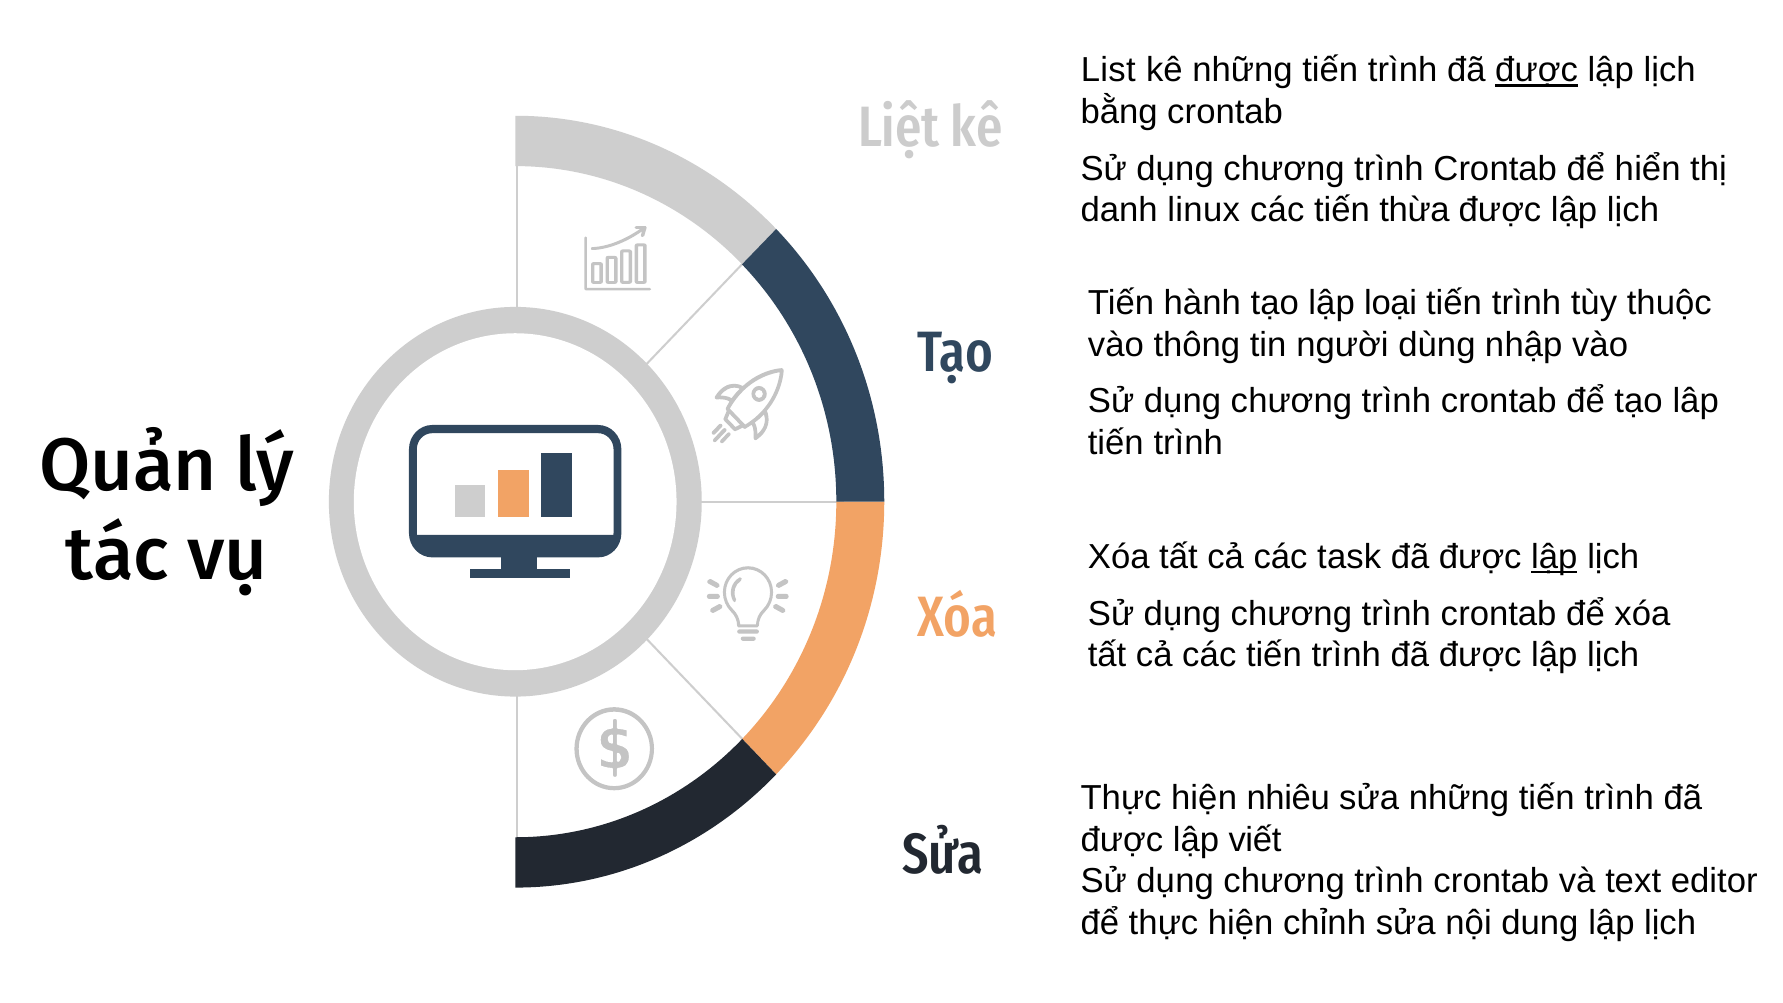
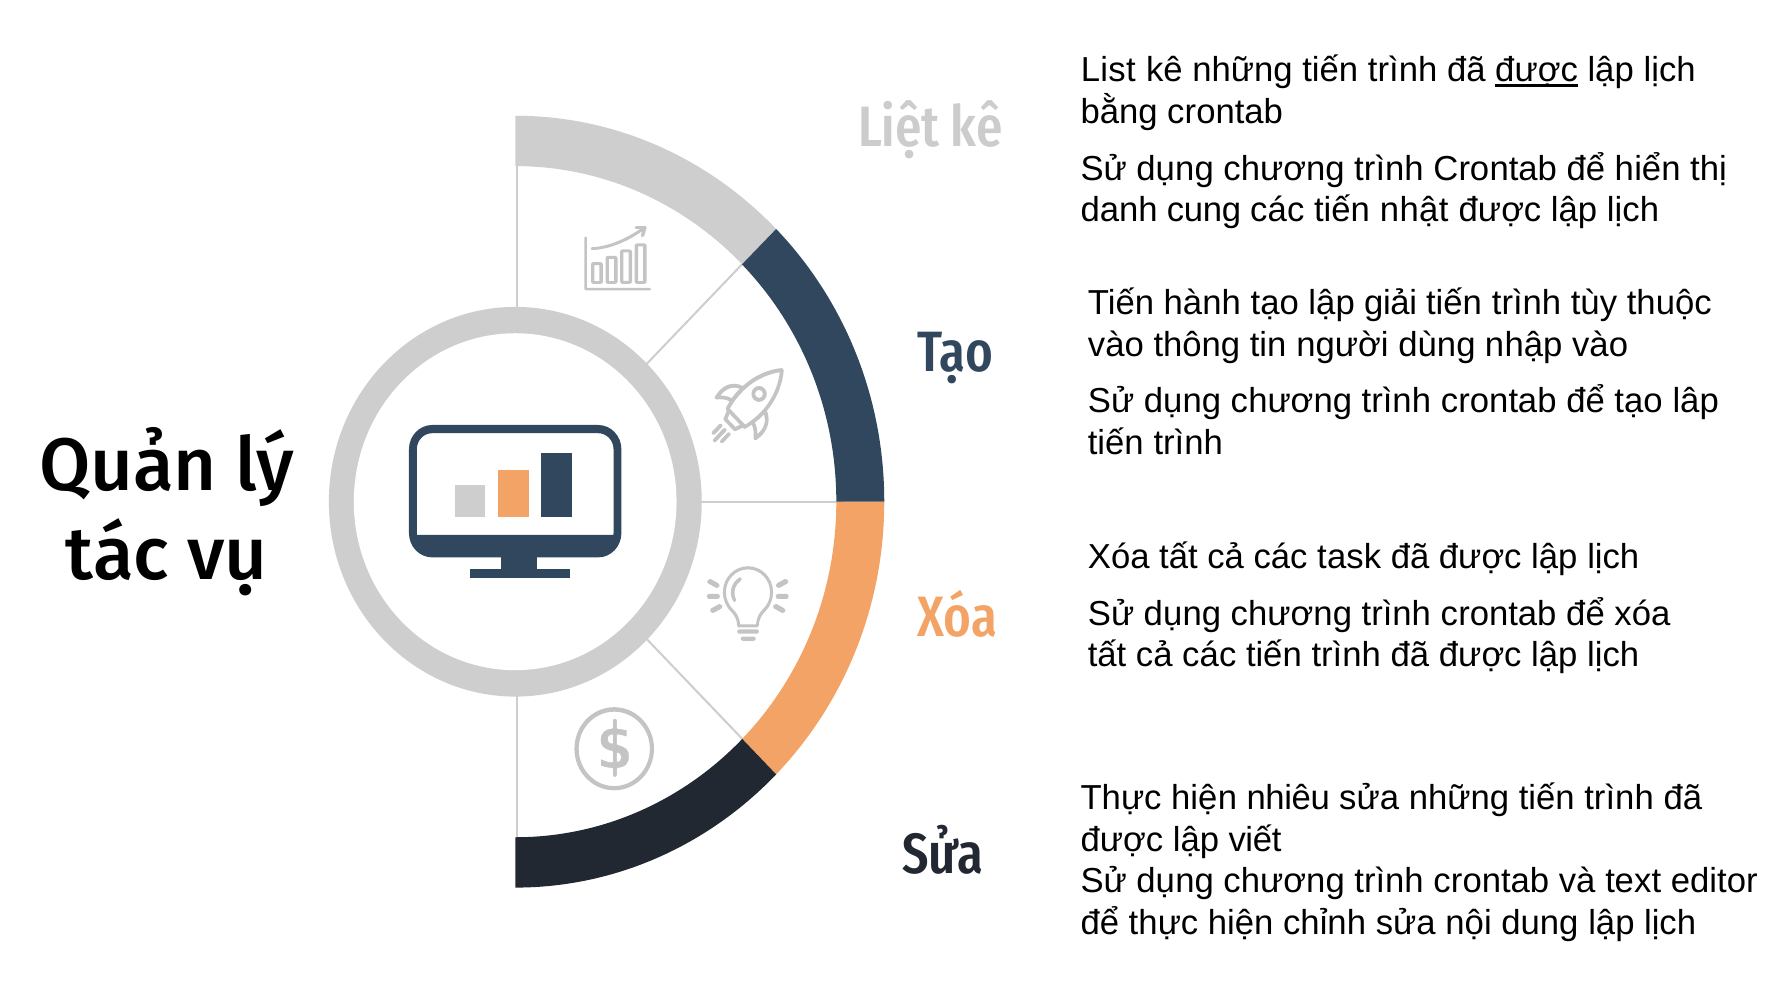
linux: linux -> cung (1204, 210)
thừa: thừa -> nhật (1414, 210)
loại: loại -> giải (1391, 303)
lập underline: present -> none (1554, 557)
